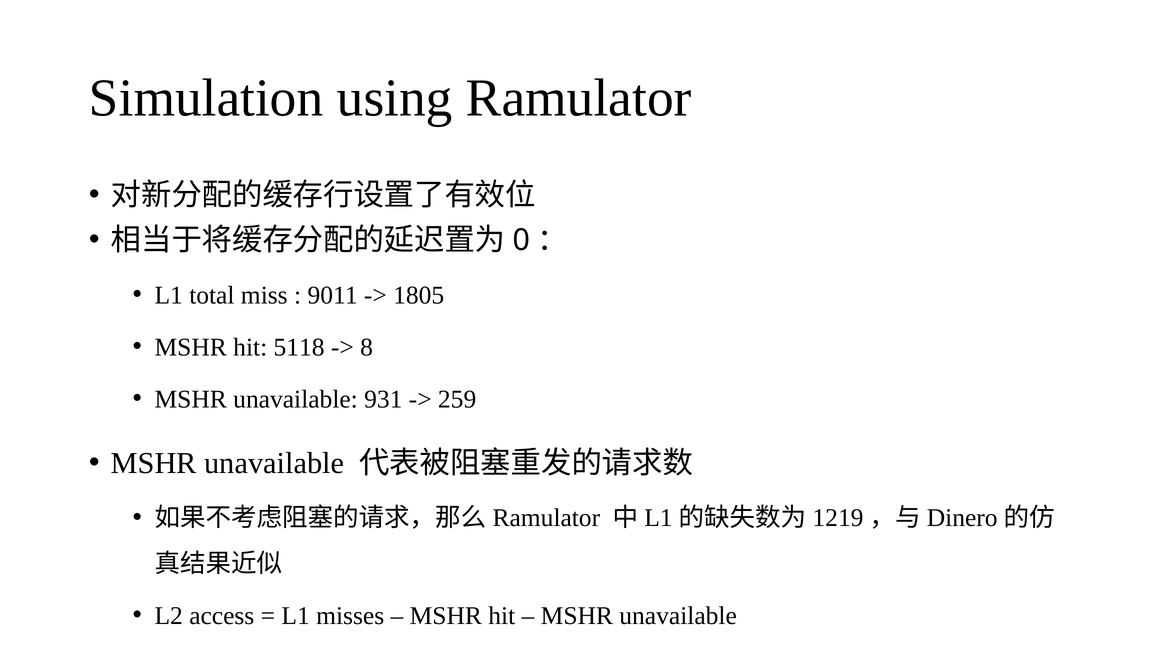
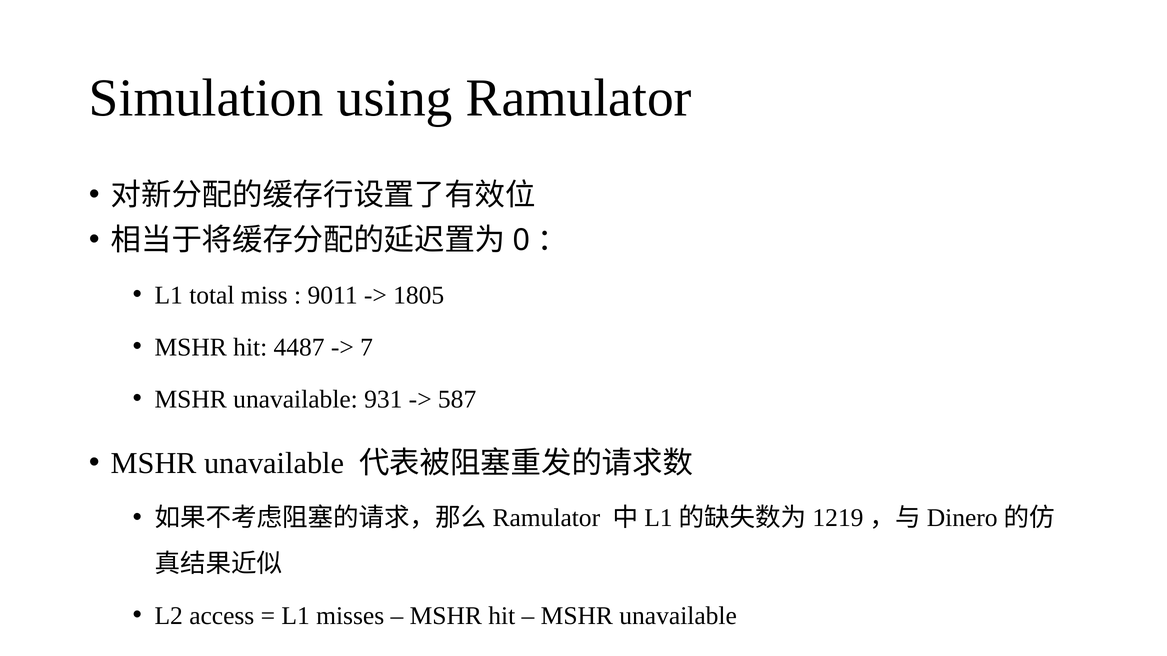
5118: 5118 -> 4487 (299, 347)
8: 8 -> 7 (367, 347)
259: 259 -> 587 (457, 399)
